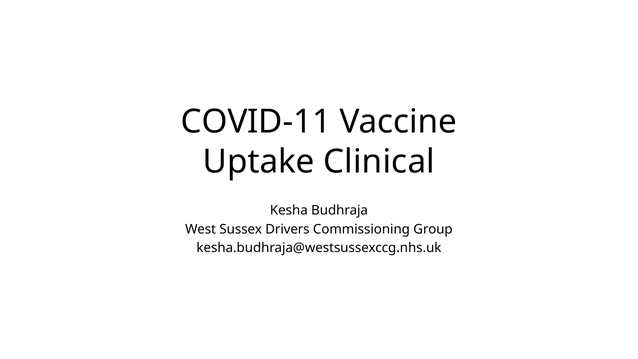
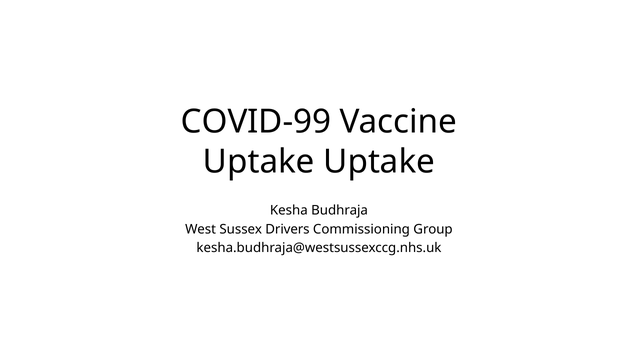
COVID-11: COVID-11 -> COVID-99 (256, 122)
Uptake Clinical: Clinical -> Uptake (379, 162)
